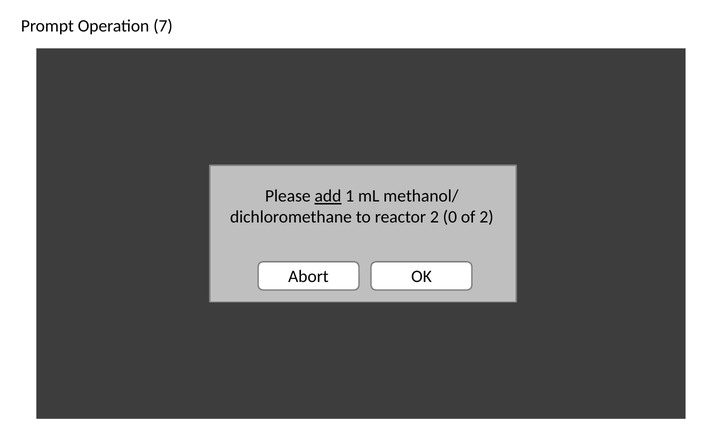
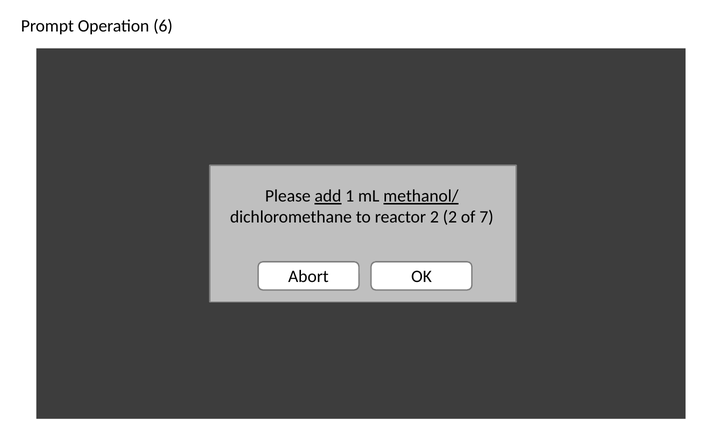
7: 7 -> 6 (163, 26)
methanol/ underline: none -> present (421, 197)
2 0: 0 -> 2 (450, 217)
of 2: 2 -> 7 (487, 217)
